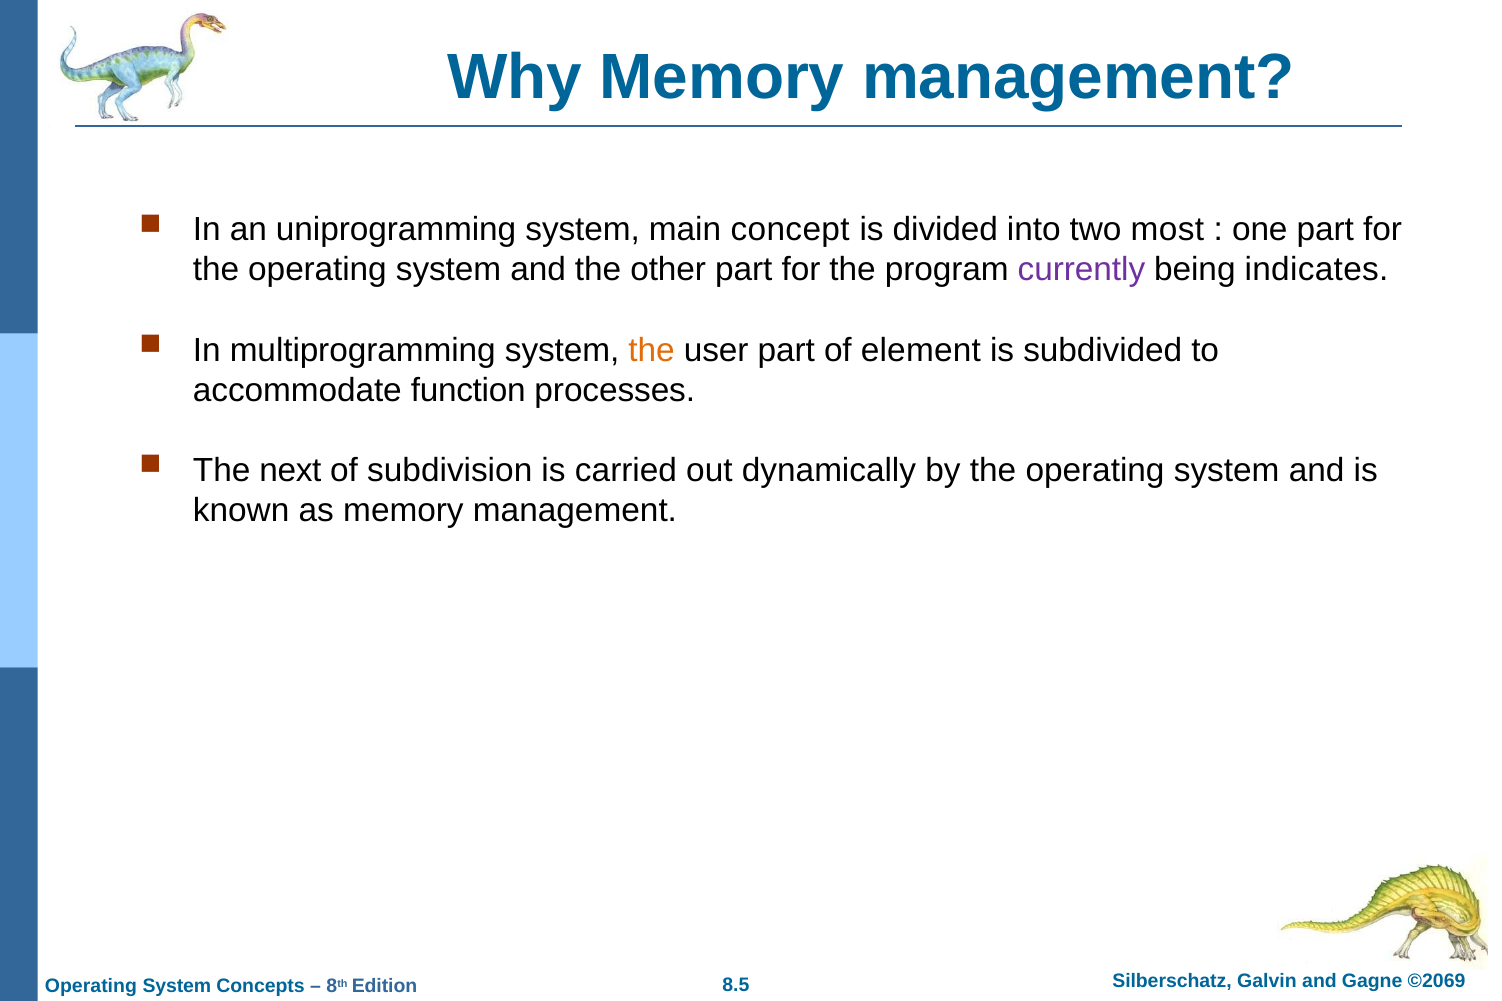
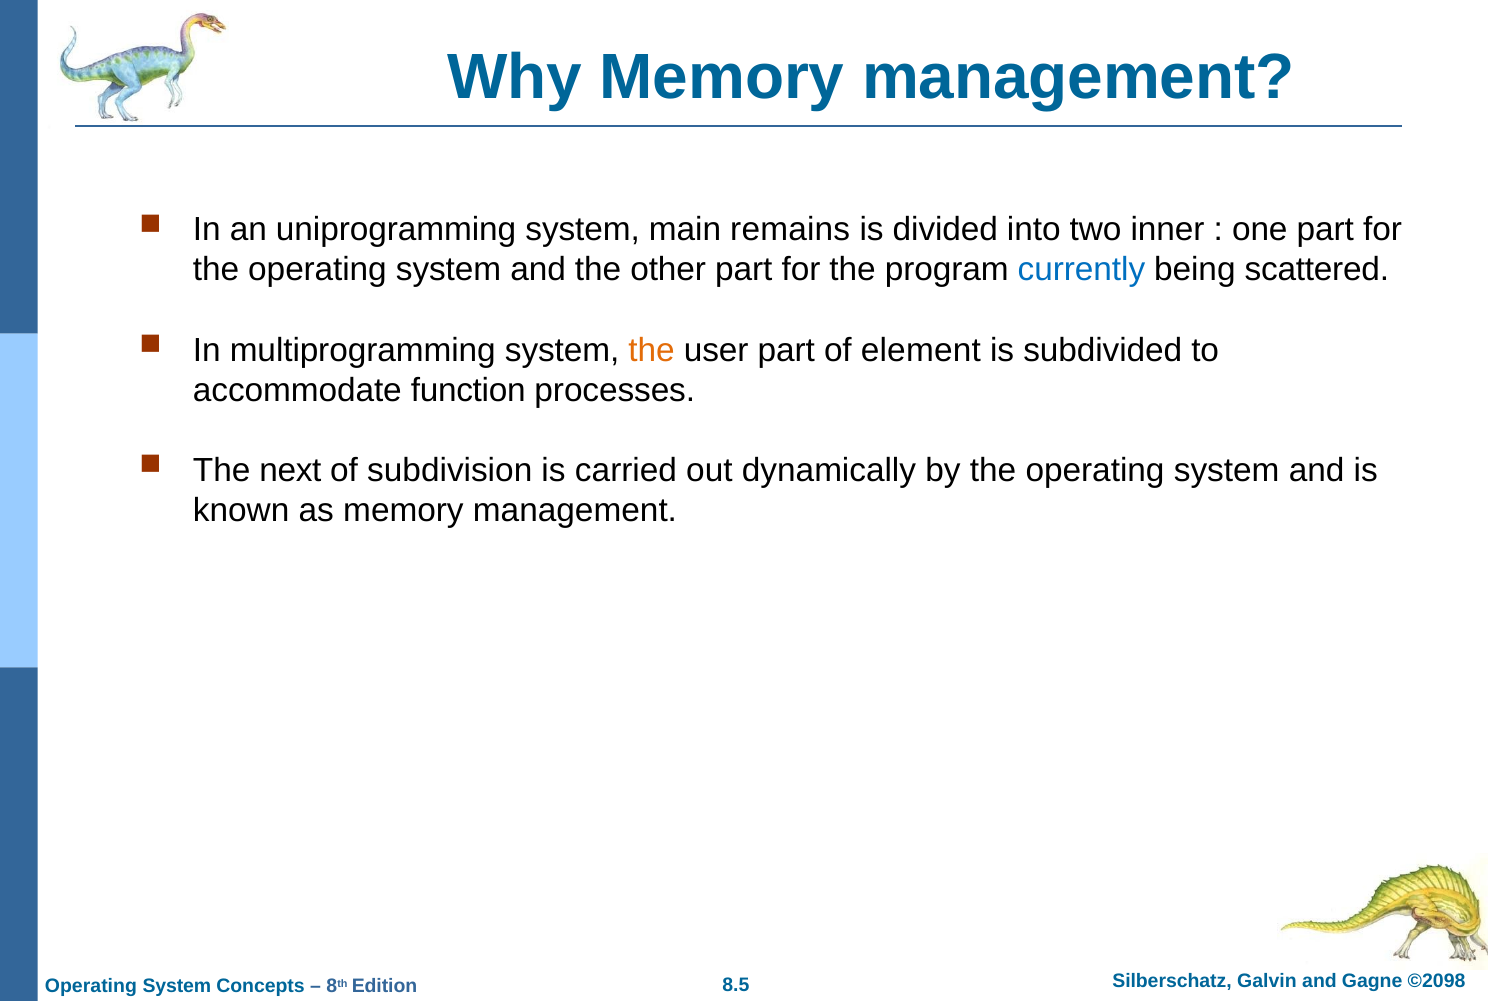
concept: concept -> remains (790, 230)
most: most -> inner (1168, 230)
currently colour: purple -> blue (1081, 270)
indicates: indicates -> scattered (1317, 270)
©2069: ©2069 -> ©2098 (1437, 981)
